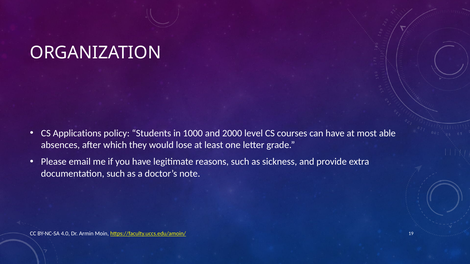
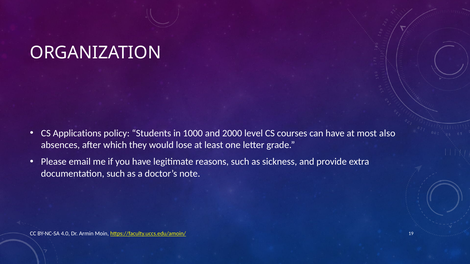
able: able -> also (387, 133)
